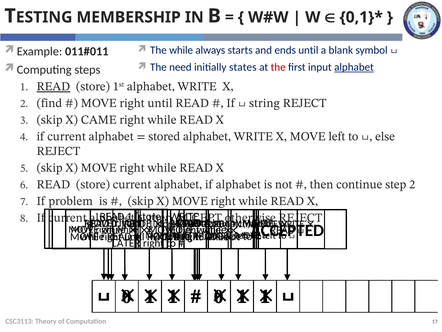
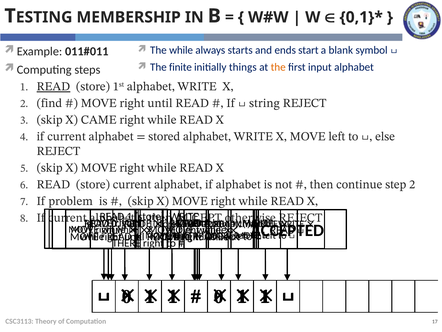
ends until: until -> start (308, 50)
need: need -> finite (180, 67)
states: states -> things (243, 67)
the colour: red -> orange (278, 67)
alphabet underline: present -> none (354, 67)
LATER: LATER -> THERE (126, 243)
